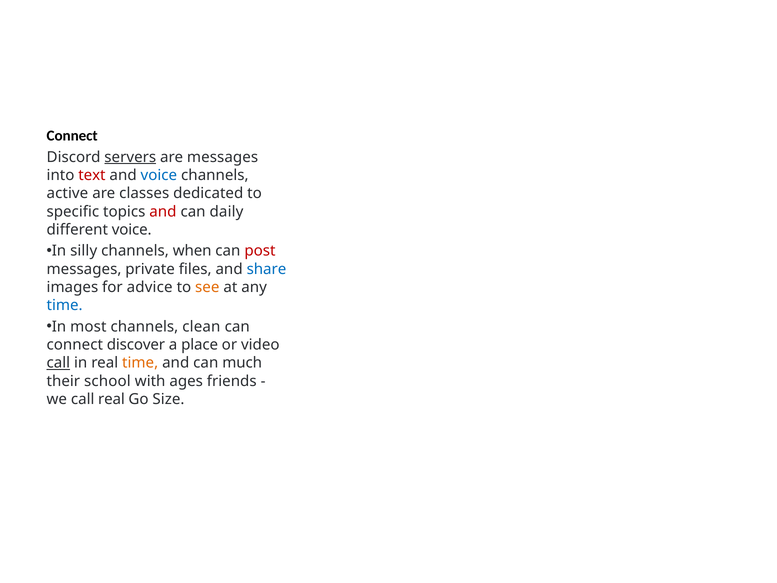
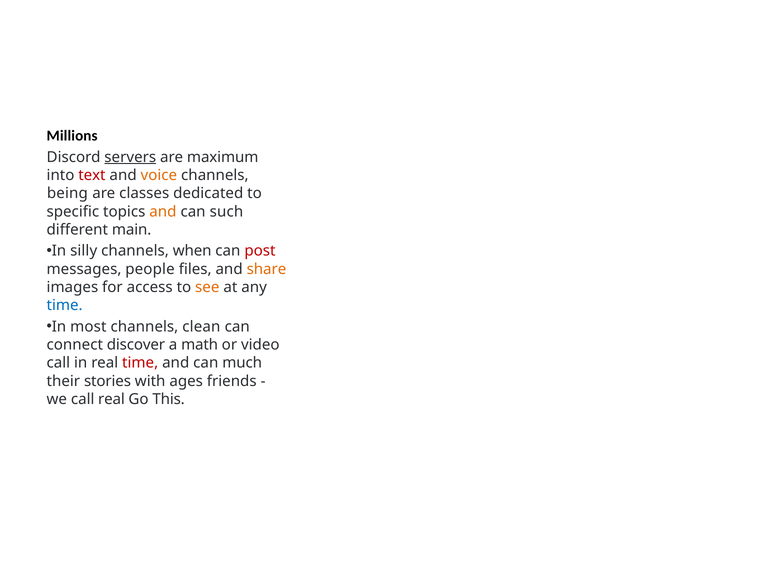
Connect: Connect -> Millions (72, 136)
are messages: messages -> maximum (223, 157)
voice colour: blue -> orange (159, 175)
active: active -> being (67, 193)
and colour: red -> orange (163, 212)
daily: daily -> such (226, 212)
different voice: voice -> main (132, 230)
private: private -> people (150, 269)
share colour: blue -> orange (266, 269)
advice: advice -> access (150, 287)
place: place -> math (200, 345)
call underline: present -> none (58, 363)
time colour: orange -> red (140, 363)
school: school -> stories (108, 381)
Size: Size -> This (169, 399)
